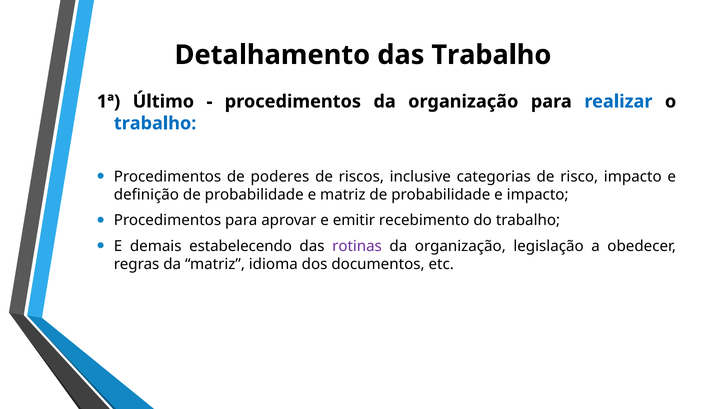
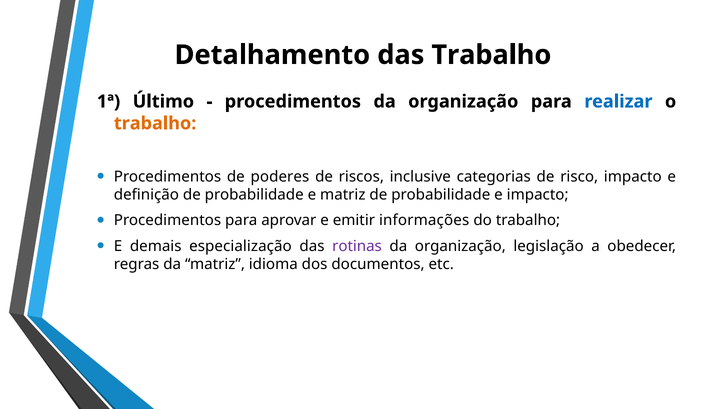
trabalho colour: blue -> orange (155, 123)
recebimento: recebimento -> informações (424, 220)
estabelecendo: estabelecendo -> especialização (240, 246)
